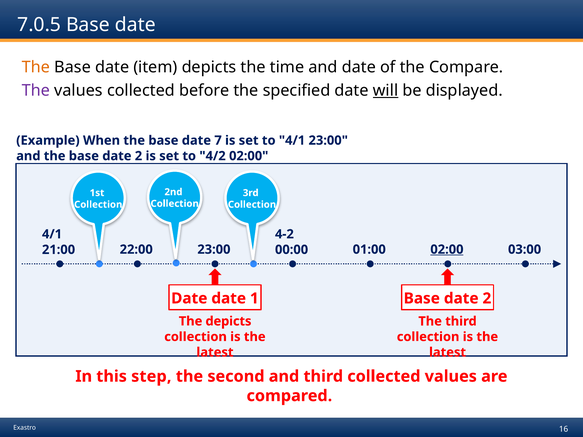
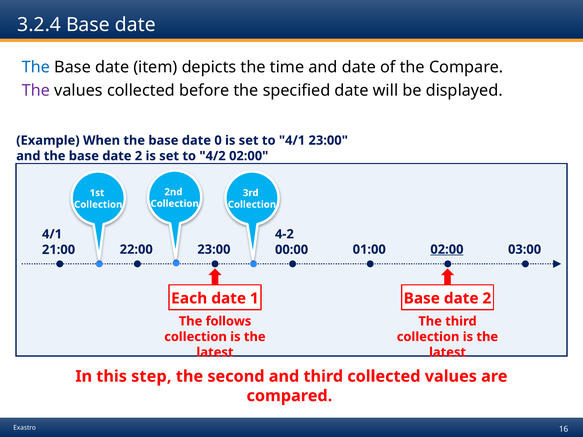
7.0.5: 7.0.5 -> 3.2.4 (39, 25)
The colour: orange -> blue (36, 67)
will underline: present -> none (386, 91)
7: 7 -> 0 (218, 141)
Date: Date -> Each (189, 299)
The depicts: depicts -> follows (228, 321)
